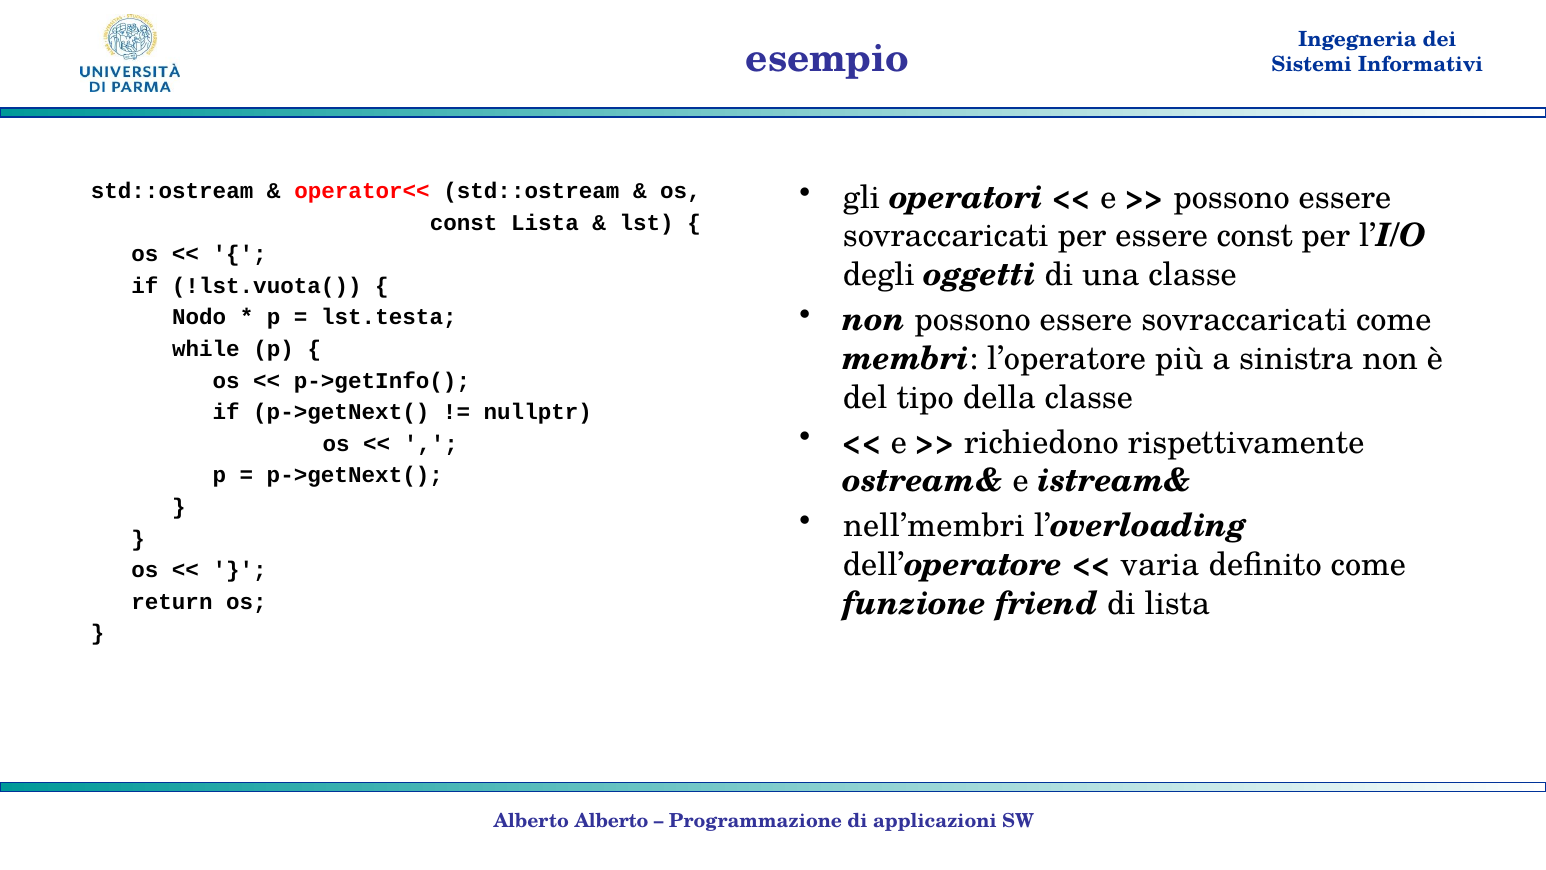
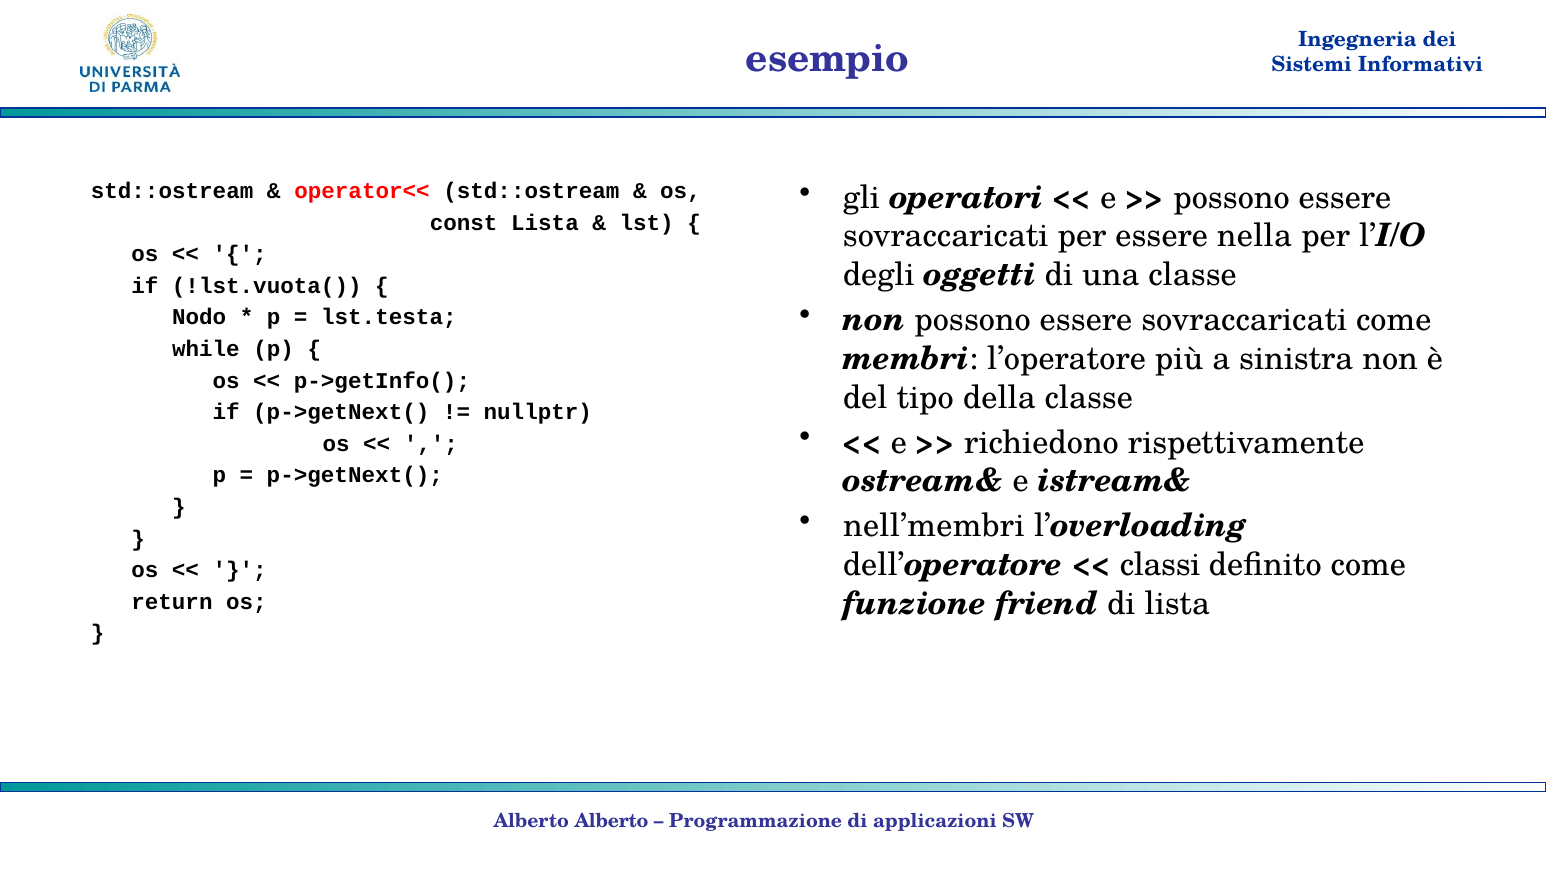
essere const: const -> nella (1254, 236)
varia: varia -> classi (1160, 565)
